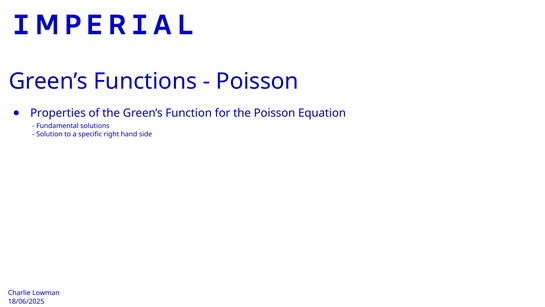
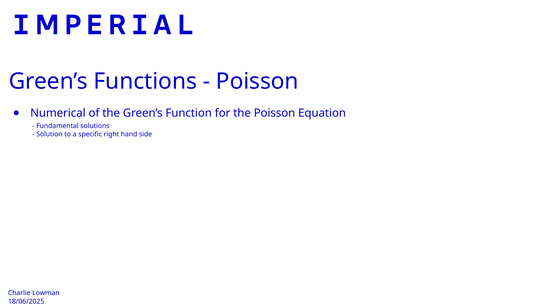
Properties: Properties -> Numerical (58, 113)
